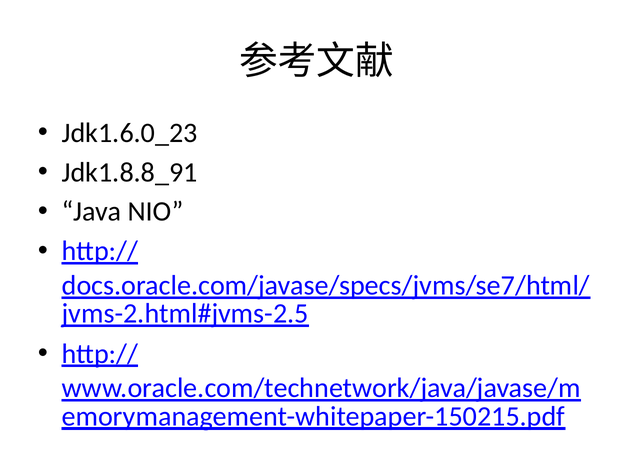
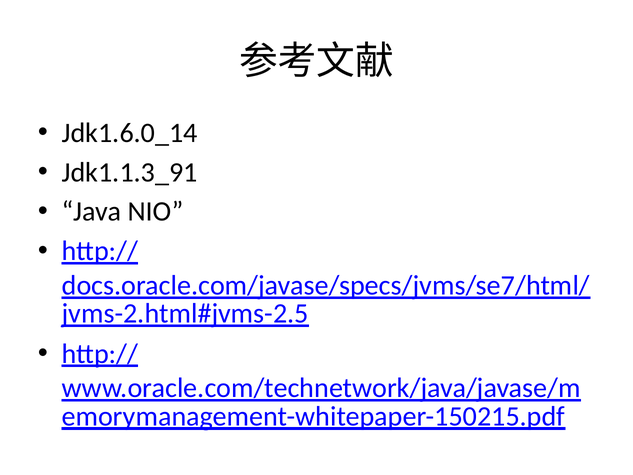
Jdk1.6.0_23: Jdk1.6.0_23 -> Jdk1.6.0_14 (130, 133)
Jdk1.8.8_91: Jdk1.8.8_91 -> Jdk1.1.3_91 (130, 172)
